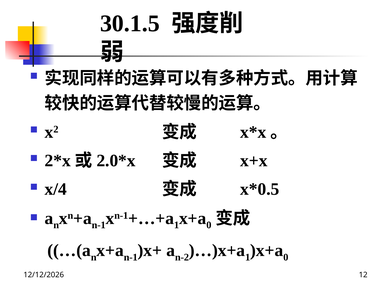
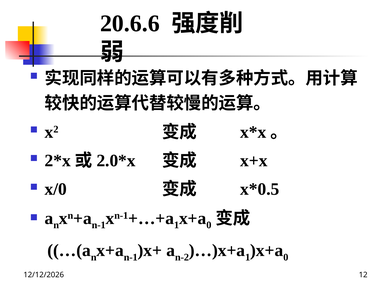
30.1.5: 30.1.5 -> 20.6.6 (130, 23)
x/4: x/4 -> x/0 (56, 189)
